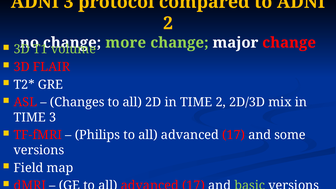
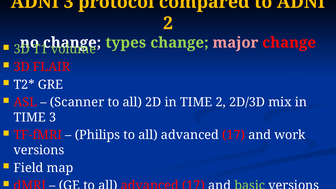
more: more -> types (126, 43)
major colour: white -> pink (235, 43)
Changes: Changes -> Scanner (77, 102)
some: some -> work (290, 135)
